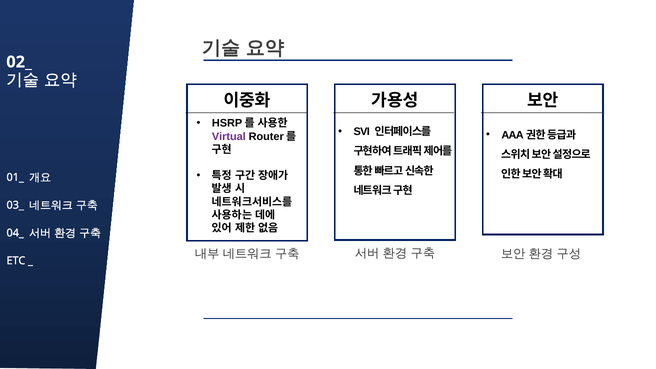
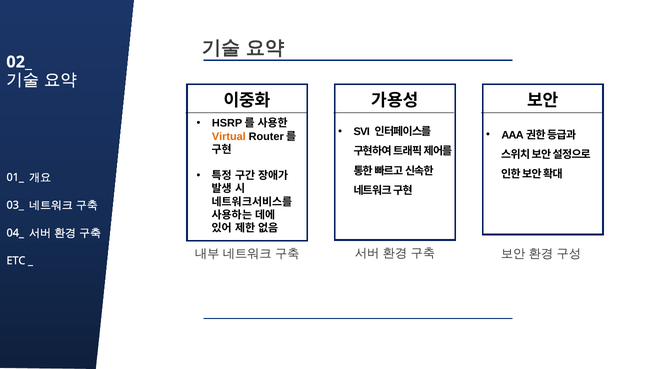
Virtual colour: purple -> orange (229, 136)
